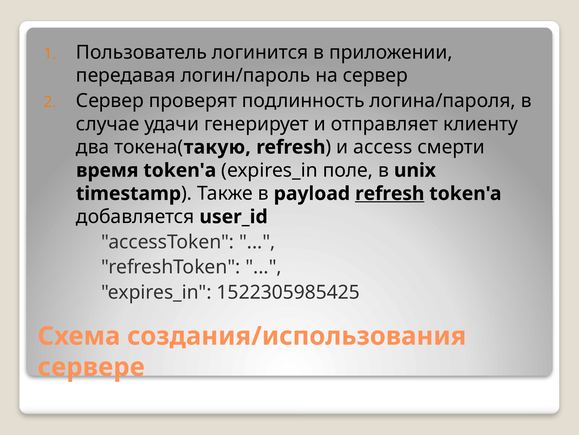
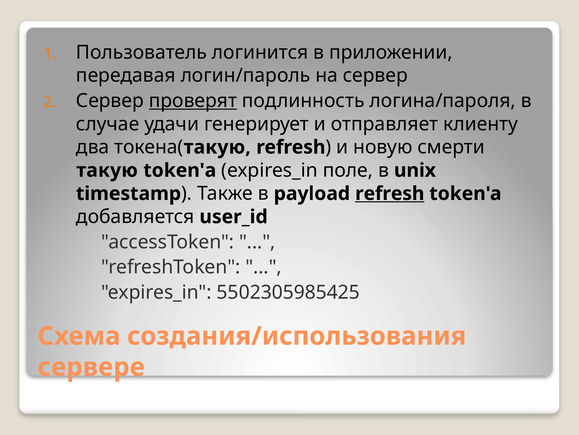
проверят underline: none -> present (193, 101)
access: access -> новую (383, 147)
время: время -> такую (107, 170)
1522305985425: 1522305985425 -> 5502305985425 (288, 292)
